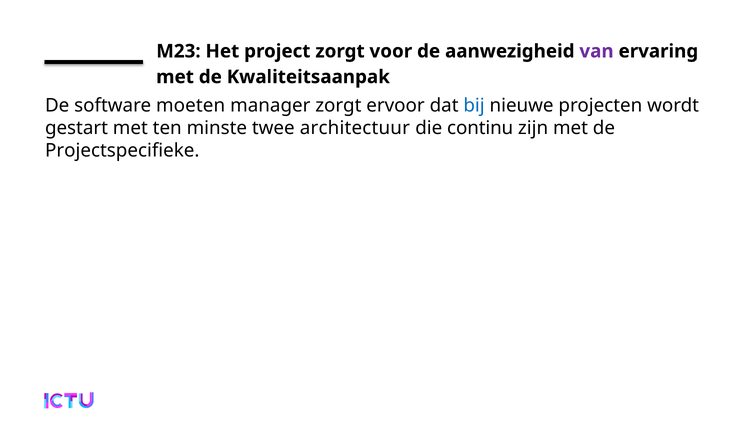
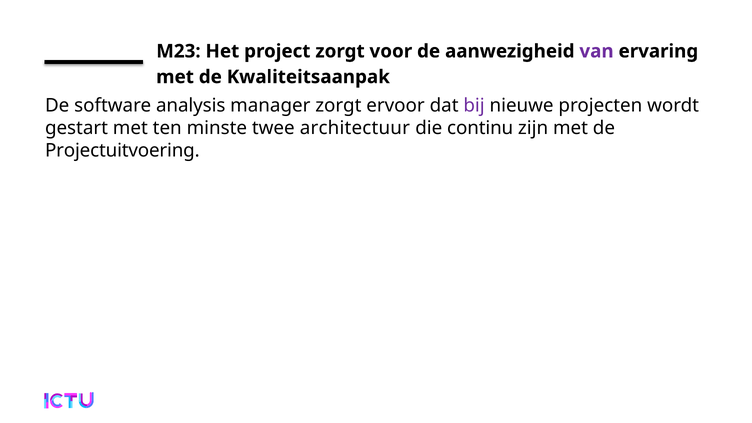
moeten: moeten -> analysis (191, 106)
bij colour: blue -> purple (474, 106)
Projectspecifieke: Projectspecifieke -> Projectuitvoering (122, 151)
